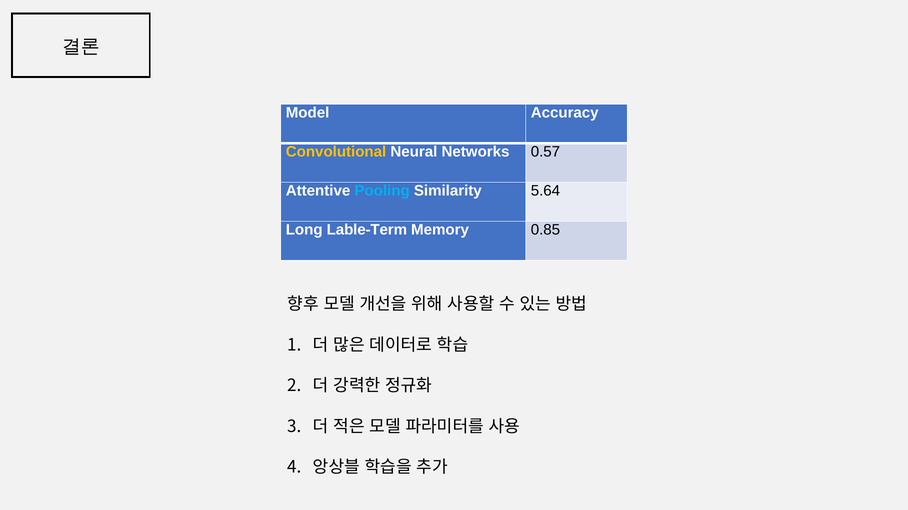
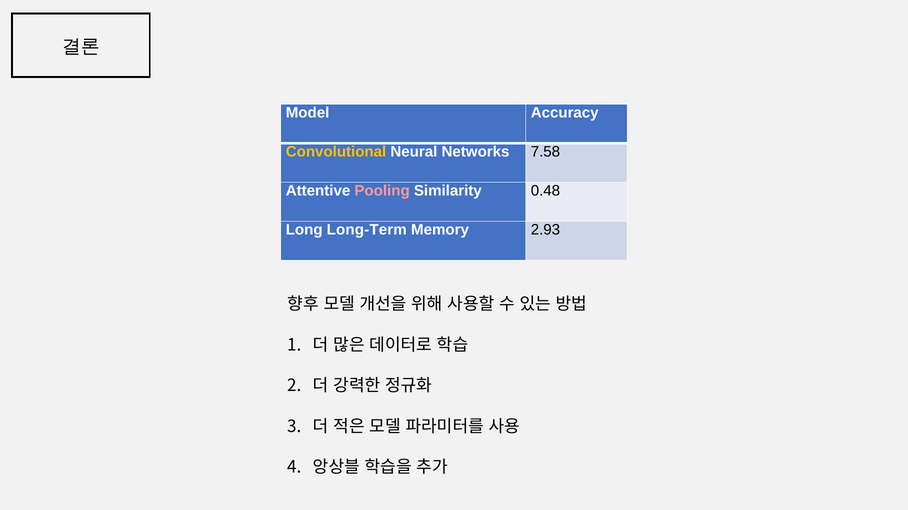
0.57: 0.57 -> 7.58 (545, 152)
Pooling colour: light blue -> pink (382, 191)
5.64: 5.64 -> 0.48 (545, 191)
Lable-Term: Lable-Term -> Long-Term (367, 230)
0.85: 0.85 -> 2.93 (545, 230)
